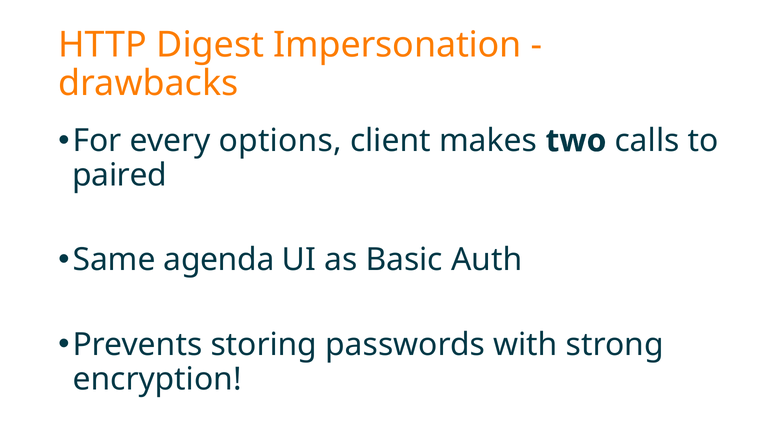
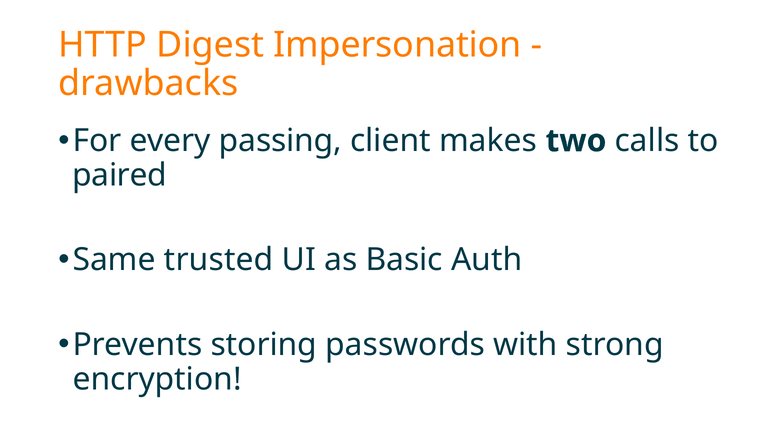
options: options -> passing (280, 141)
agenda: agenda -> trusted (219, 260)
